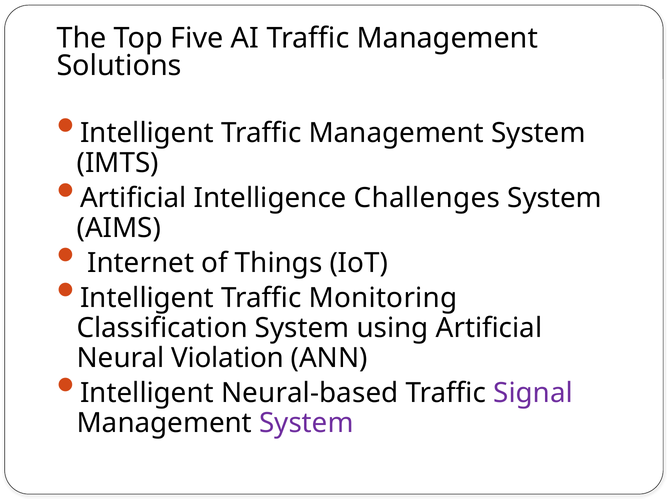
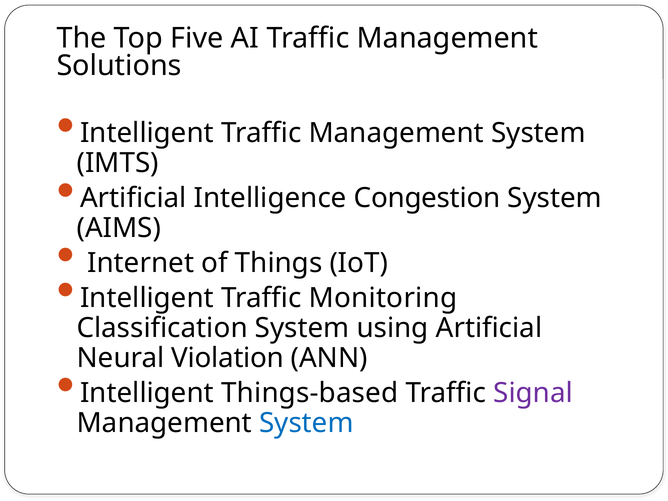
Challenges: Challenges -> Congestion (427, 198)
Neural-based: Neural-based -> Things-based (310, 393)
System colour: purple -> blue (306, 423)
